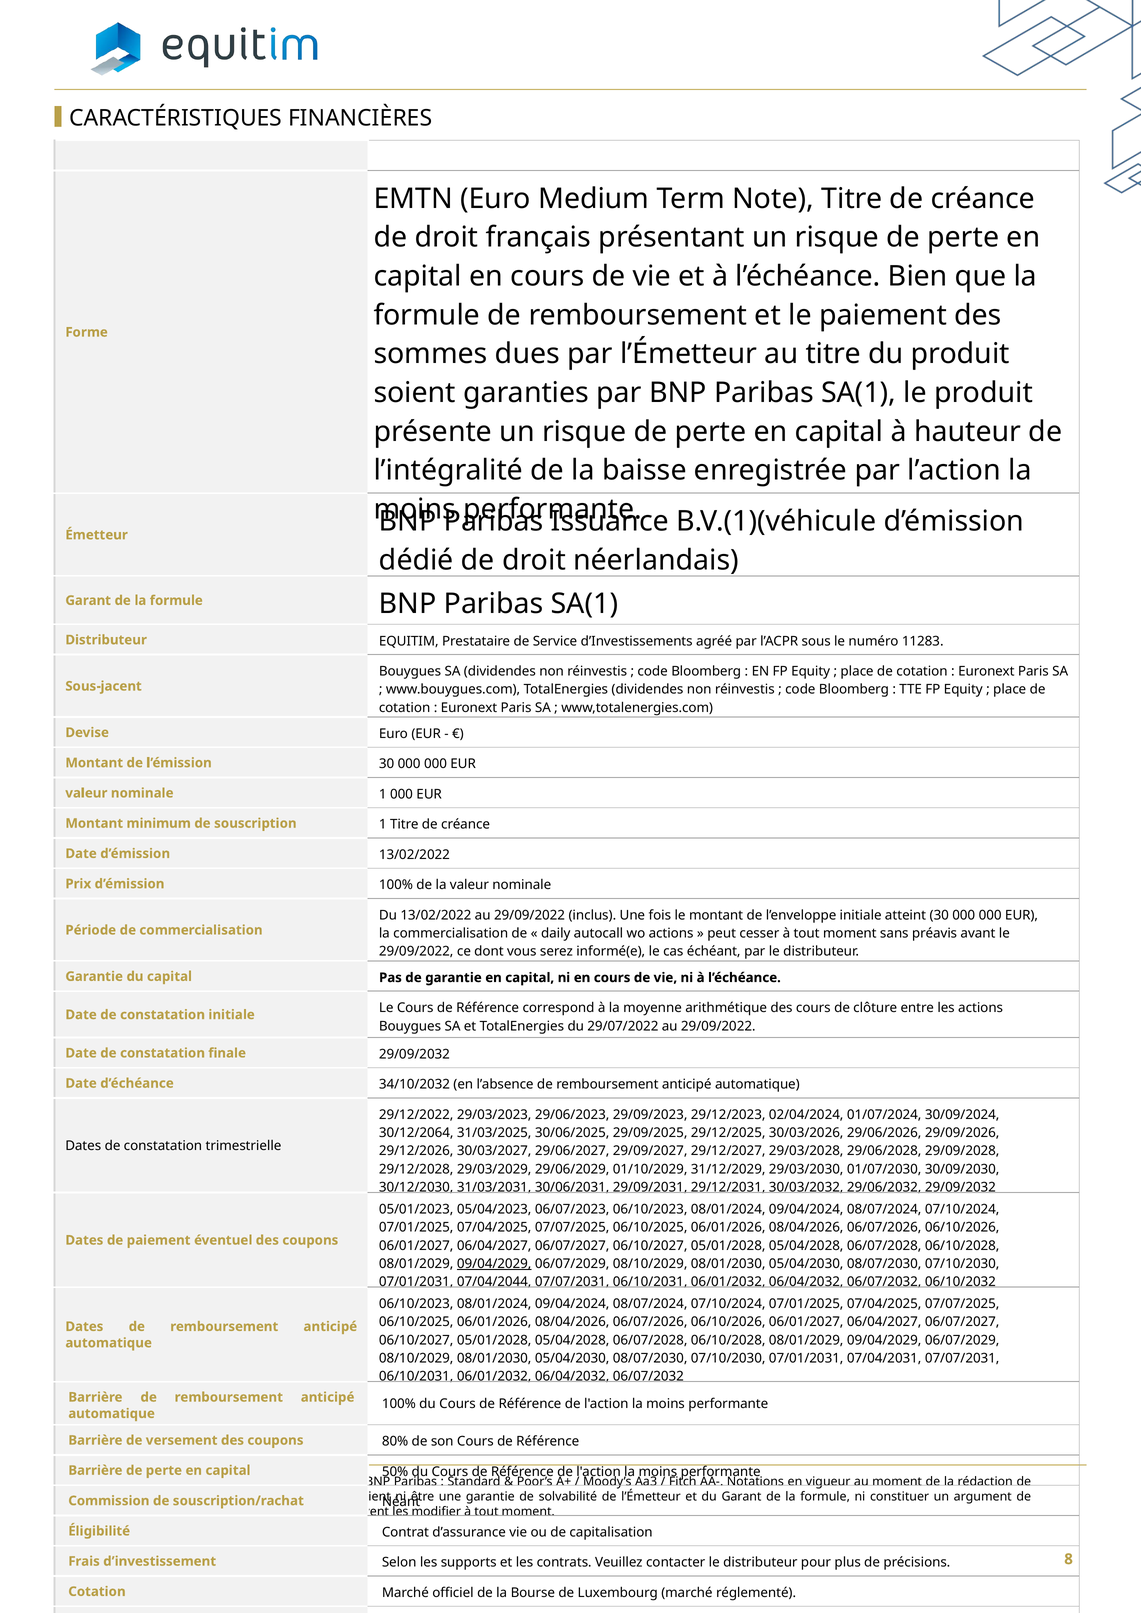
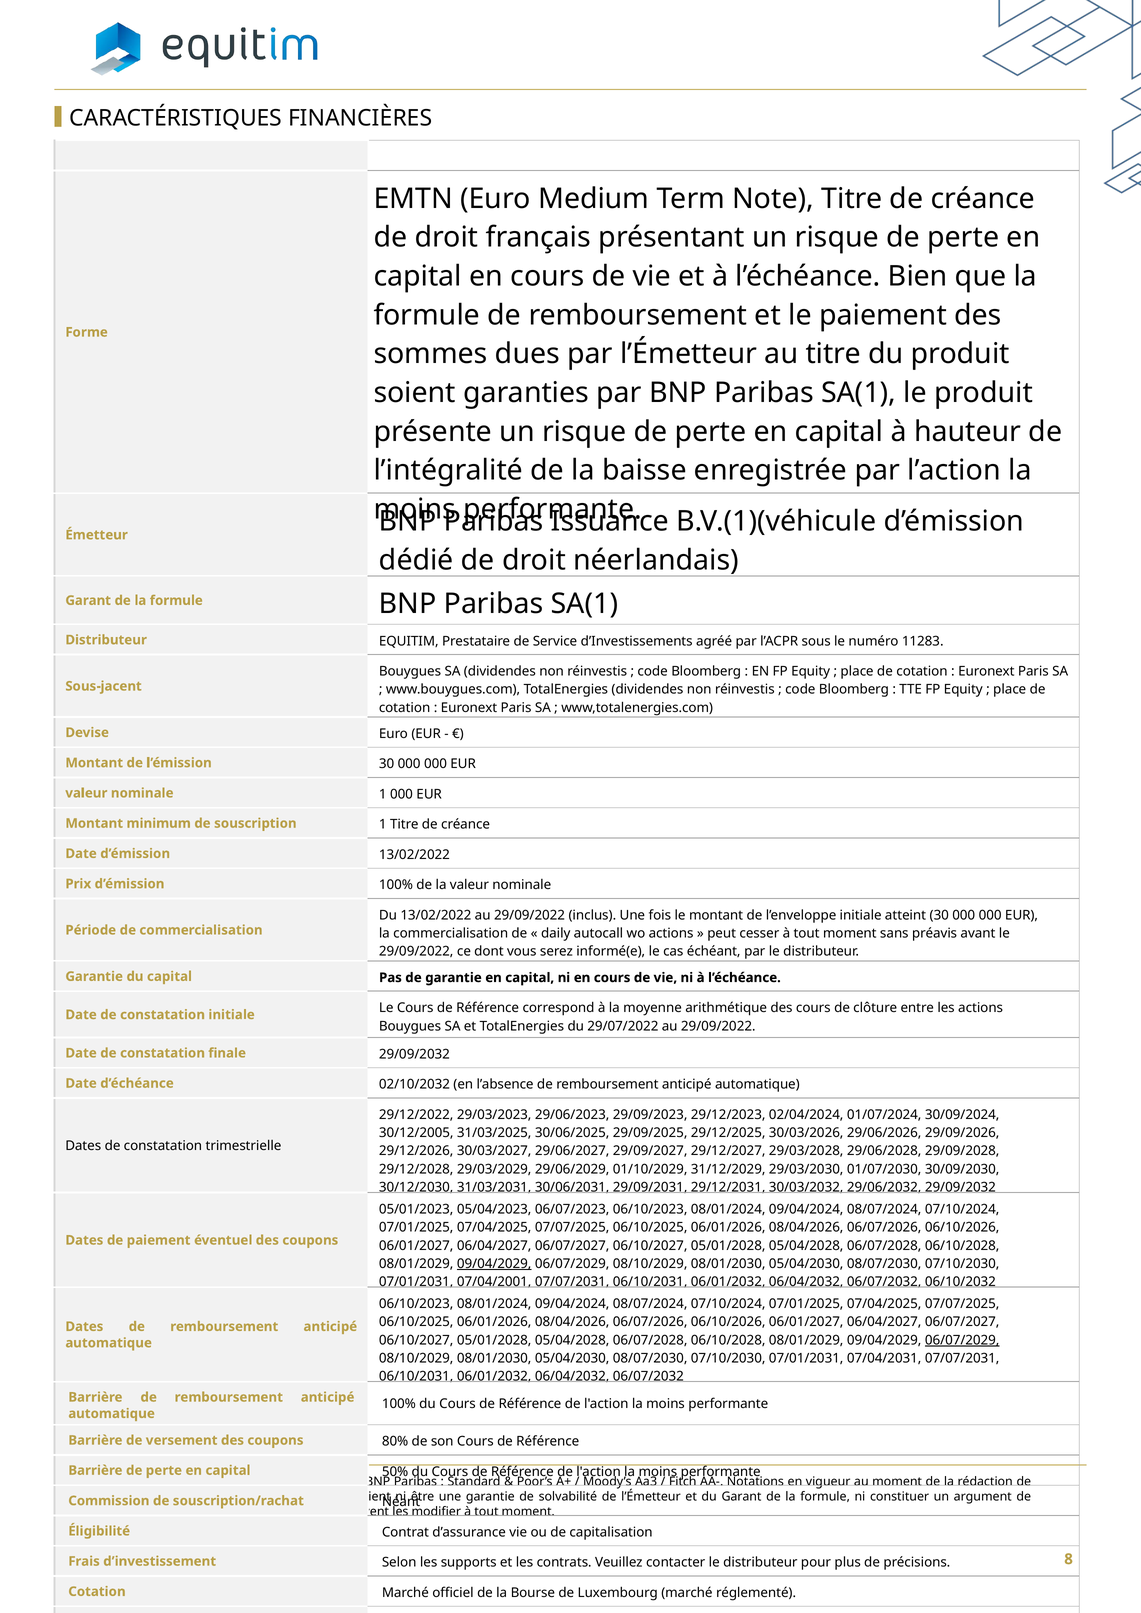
34/10/2032: 34/10/2032 -> 02/10/2032 (414, 1085)
30/12/2064: 30/12/2064 -> 30/12/2005 (416, 1133)
07/04/2044: 07/04/2044 -> 07/04/2001 (494, 1282)
06/07/2029 underline: none -> present (962, 1341)
